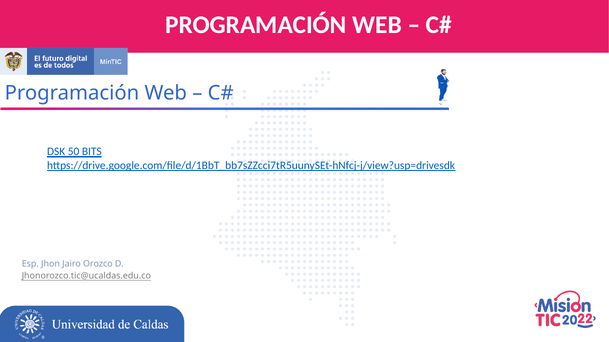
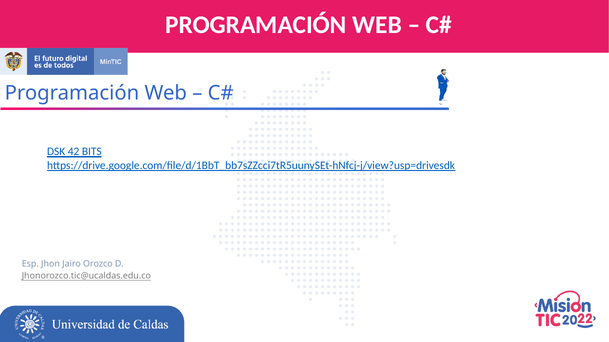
50: 50 -> 42 (74, 152)
